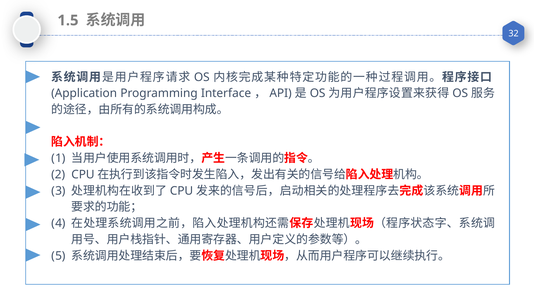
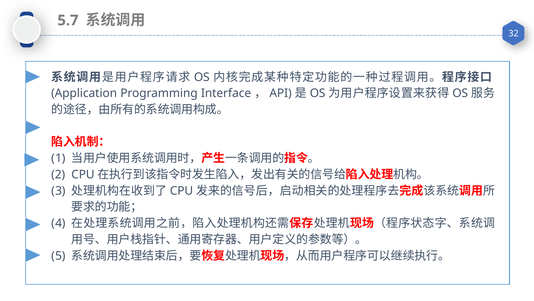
1.5: 1.5 -> 5.7 (68, 20)
